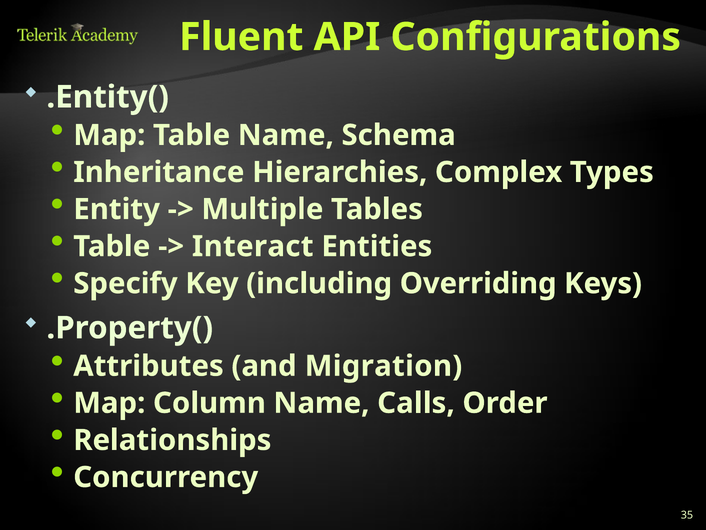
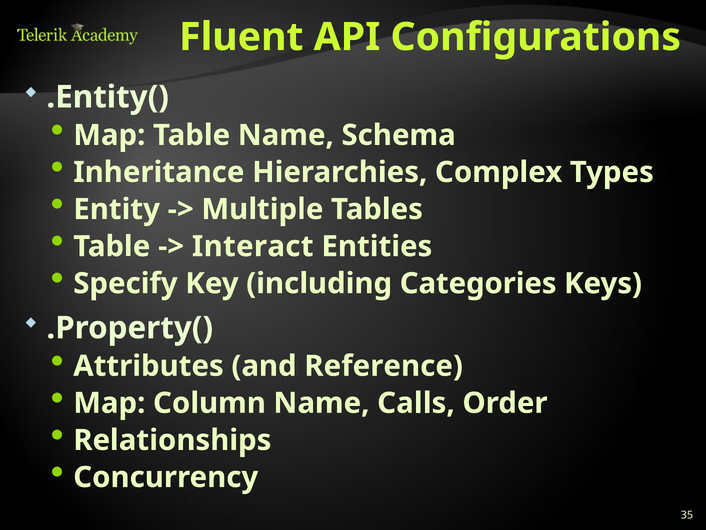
Overriding: Overriding -> Categories (478, 283)
Migration: Migration -> Reference (384, 366)
